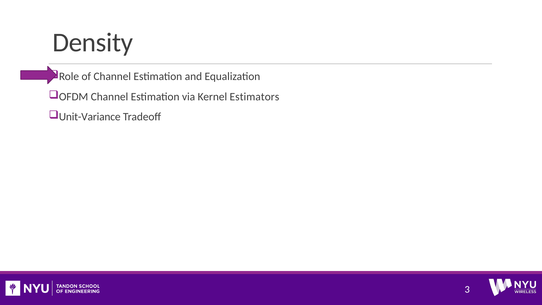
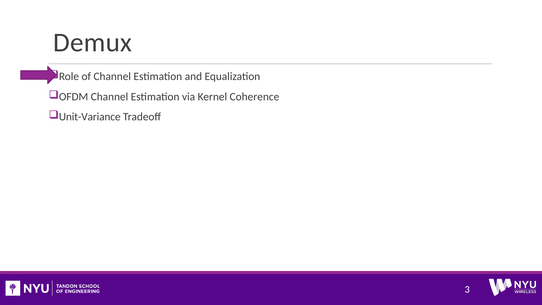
Density: Density -> Demux (93, 42)
Estimators: Estimators -> Coherence (254, 97)
